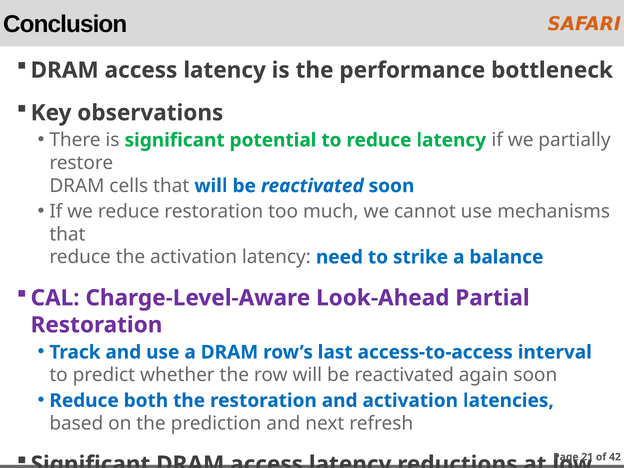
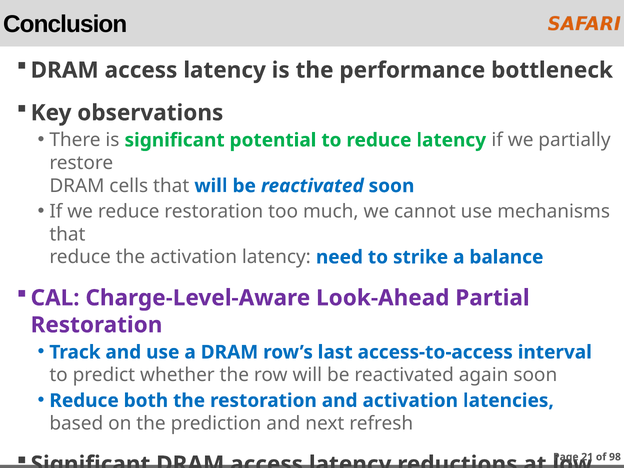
42: 42 -> 98 (615, 457)
